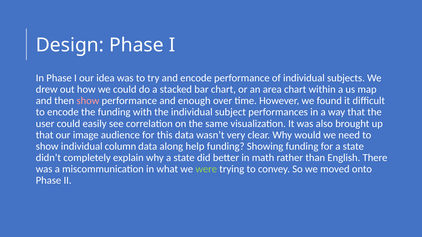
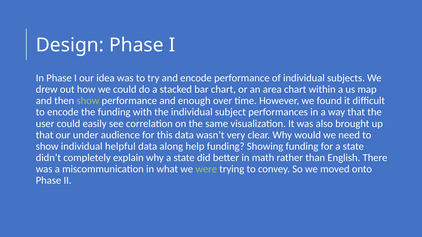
show colour: pink -> light green (88, 101)
image: image -> under (86, 135)
column: column -> helpful (120, 147)
